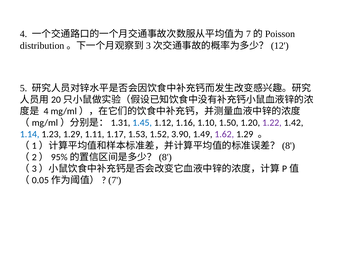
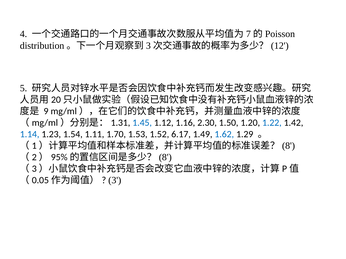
4: 4 -> 9 (46, 111)
1.10: 1.10 -> 2.30 (207, 123)
1.22 colour: purple -> blue (272, 123)
1.23 1.29: 1.29 -> 1.54 (73, 135)
1.17: 1.17 -> 1.70 (116, 135)
3.90: 3.90 -> 6.17 (181, 135)
1.62 colour: purple -> blue (224, 135)
7: 7 -> 3 (115, 181)
